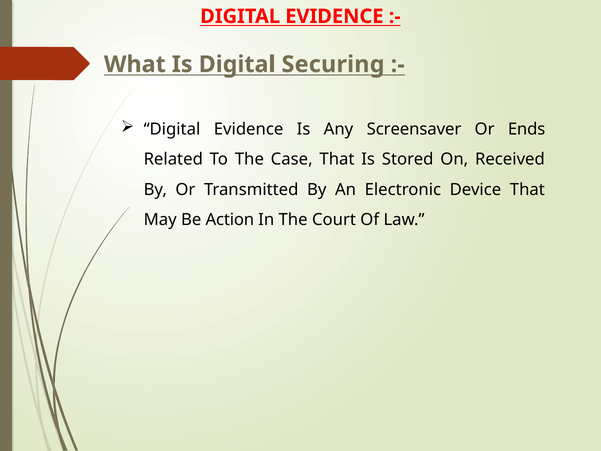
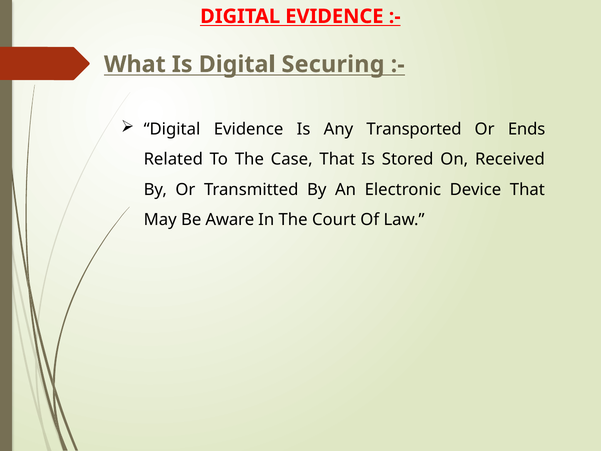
Screensaver: Screensaver -> Transported (414, 129)
Action: Action -> Aware (230, 219)
